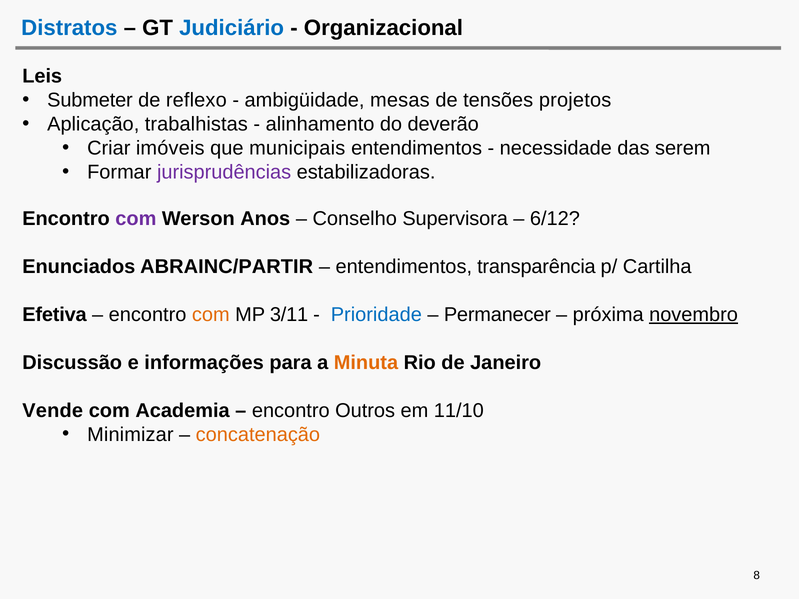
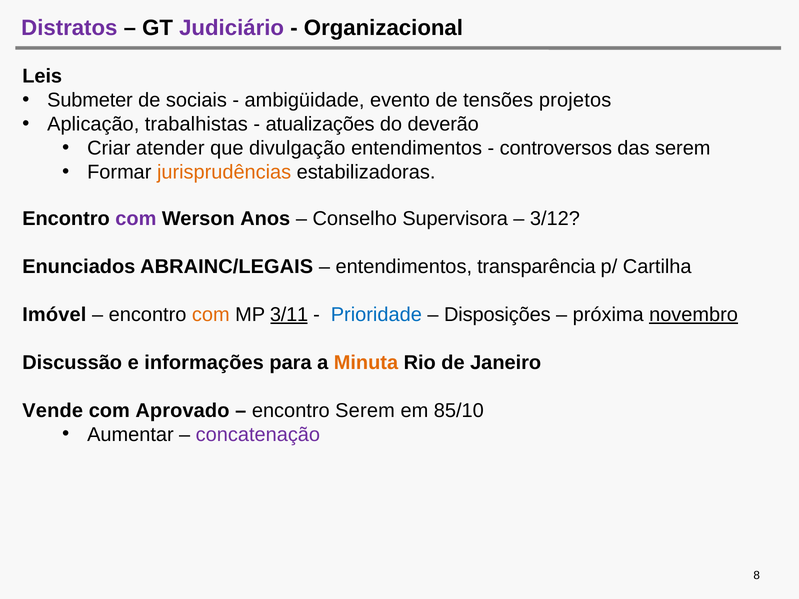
Distratos colour: blue -> purple (69, 28)
Judiciário colour: blue -> purple (232, 28)
reflexo: reflexo -> sociais (196, 100)
mesas: mesas -> evento (400, 100)
alinhamento: alinhamento -> atualizações (320, 124)
imóveis: imóveis -> atender (170, 148)
municipais: municipais -> divulgação (297, 148)
necessidade: necessidade -> controversos (556, 148)
jurisprudências colour: purple -> orange (224, 172)
6/12: 6/12 -> 3/12 (555, 219)
ABRAINC/PARTIR: ABRAINC/PARTIR -> ABRAINC/LEGAIS (227, 267)
Efetiva: Efetiva -> Imóvel (54, 315)
3/11 underline: none -> present (289, 315)
Permanecer: Permanecer -> Disposições (497, 315)
Academia: Academia -> Aprovado (182, 411)
encontro Outros: Outros -> Serem (365, 411)
11/10: 11/10 -> 85/10 (459, 411)
Minimizar: Minimizar -> Aumentar (130, 435)
concatenação colour: orange -> purple (258, 435)
